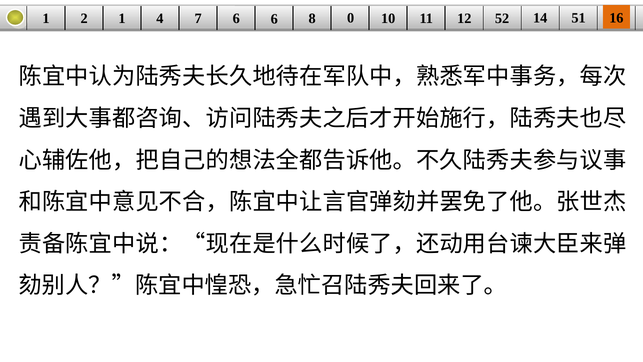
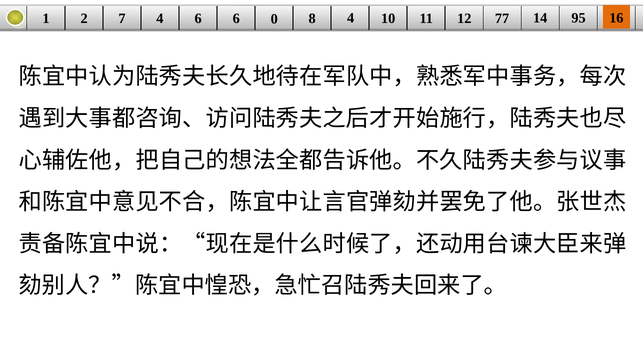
2 1: 1 -> 7 (122, 19)
4 7: 7 -> 6 (198, 19)
6 6: 6 -> 0 (274, 19)
8 0: 0 -> 4 (351, 18)
52: 52 -> 77 (502, 18)
51: 51 -> 95 (579, 18)
